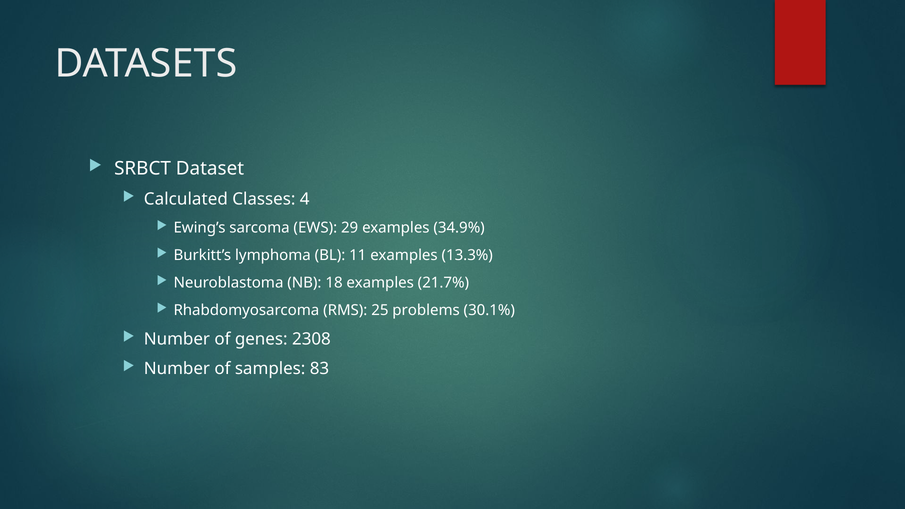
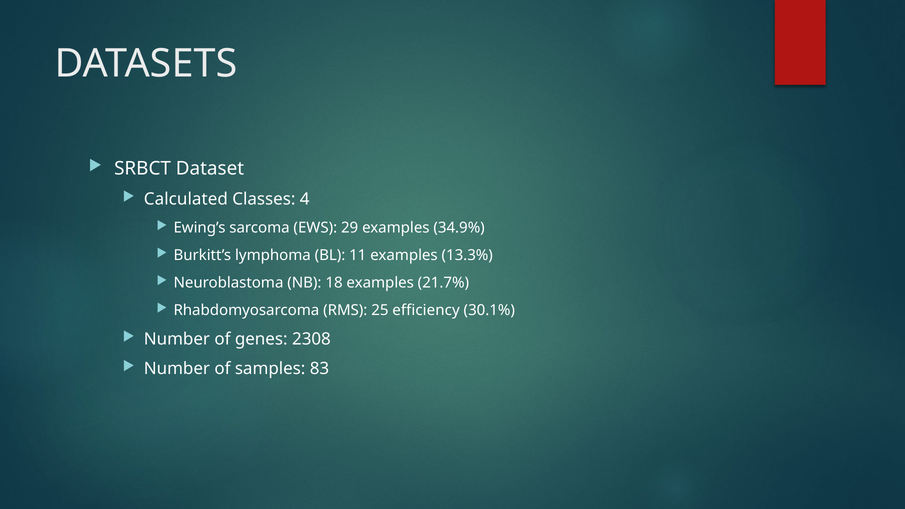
problems: problems -> efficiency (426, 310)
